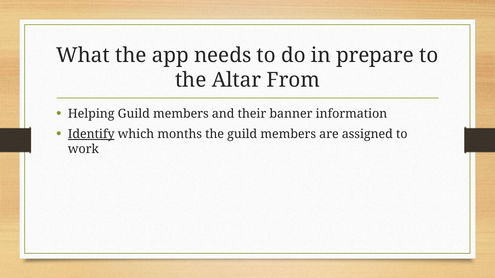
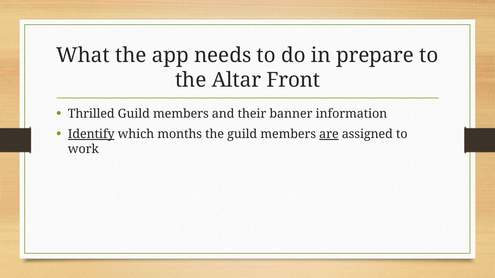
From: From -> Front (293, 80)
Helping: Helping -> Thrilled (91, 114)
are underline: none -> present (329, 134)
